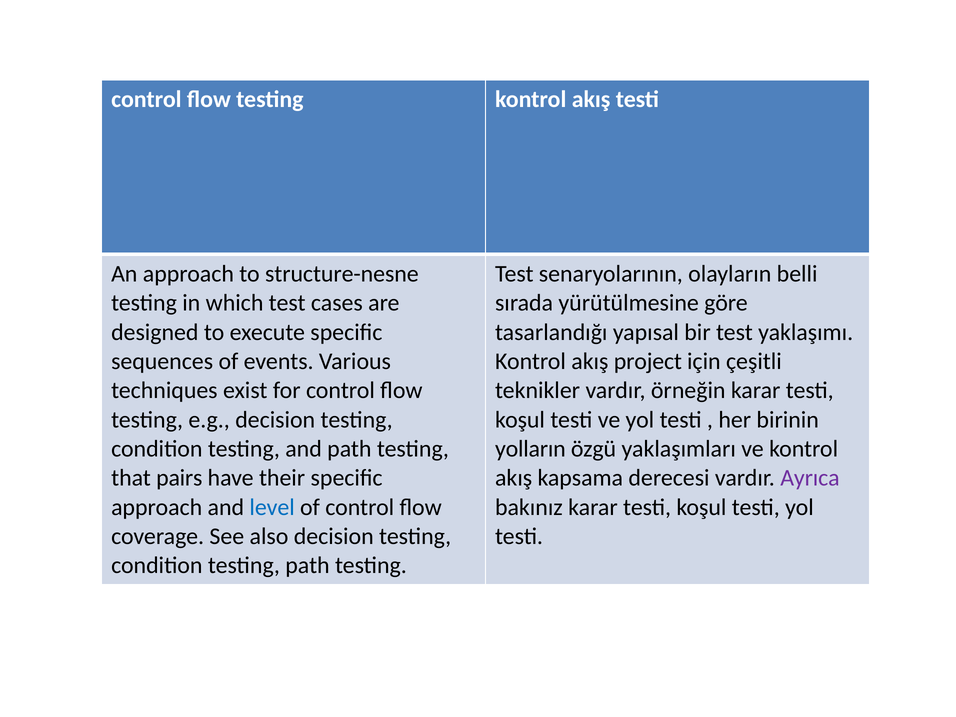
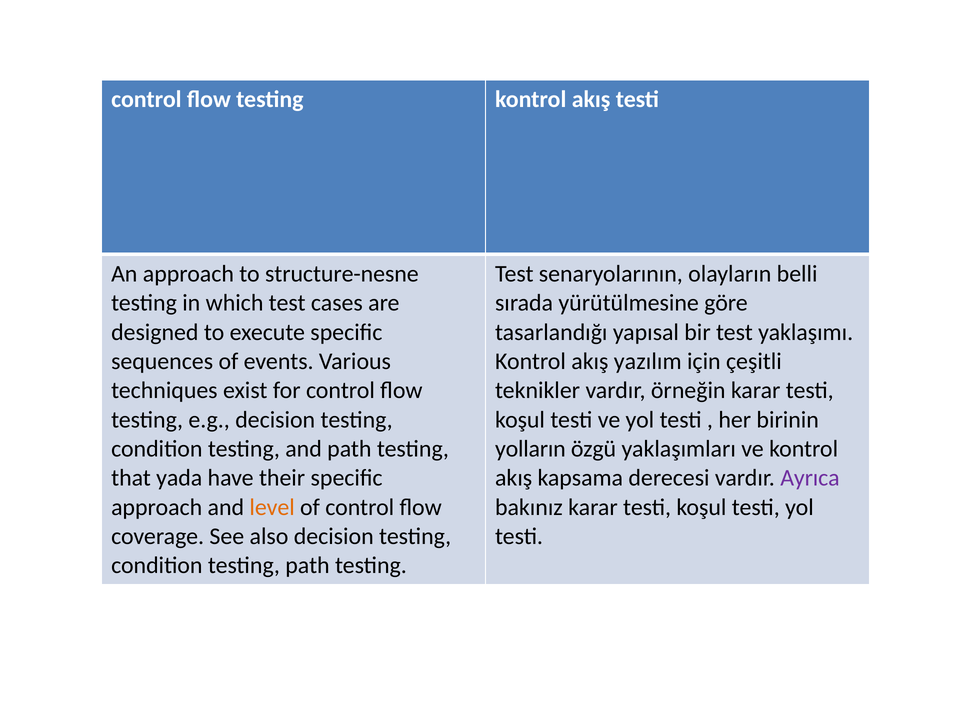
project: project -> yazılım (648, 361)
pairs: pairs -> yada (179, 478)
level colour: blue -> orange (272, 507)
